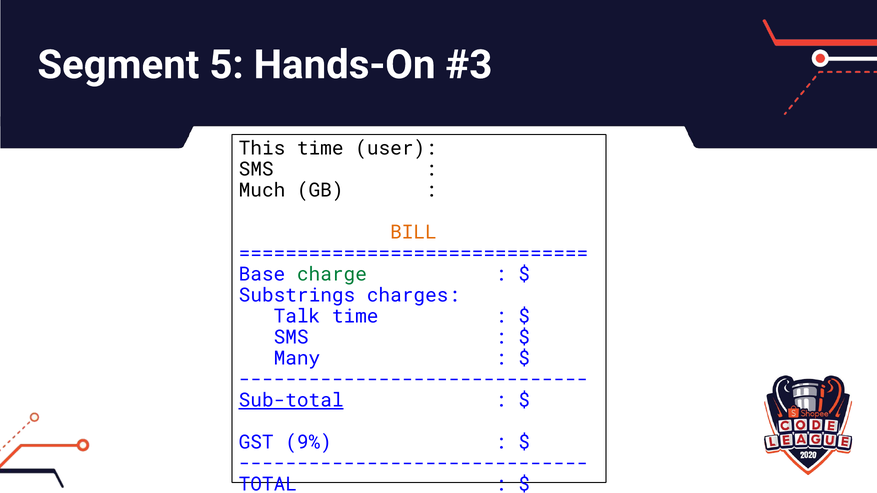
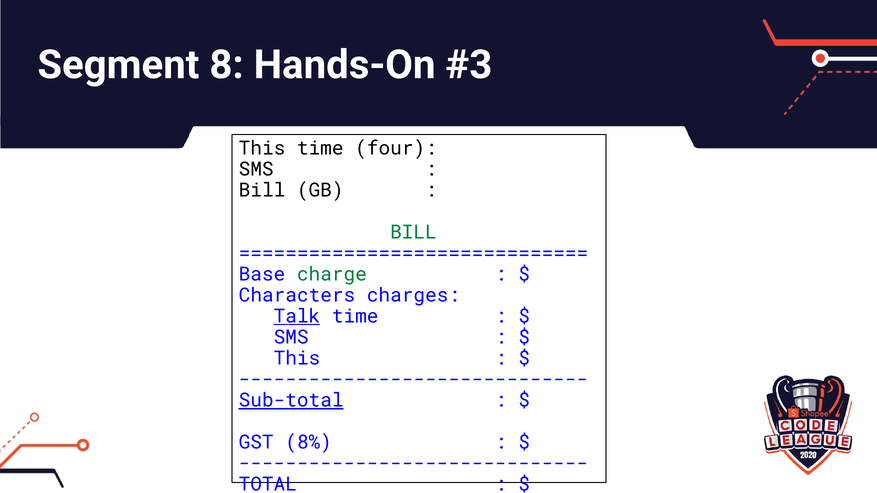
5: 5 -> 8 (227, 65)
user: user -> four (396, 148)
Much: Much -> Bill (262, 190)
BILL colour: orange -> green (413, 232)
Substrings: Substrings -> Characters (297, 295)
Talk underline: none -> present (297, 316)
Many: Many -> This (297, 359)
9%: 9% -> 8% (309, 443)
